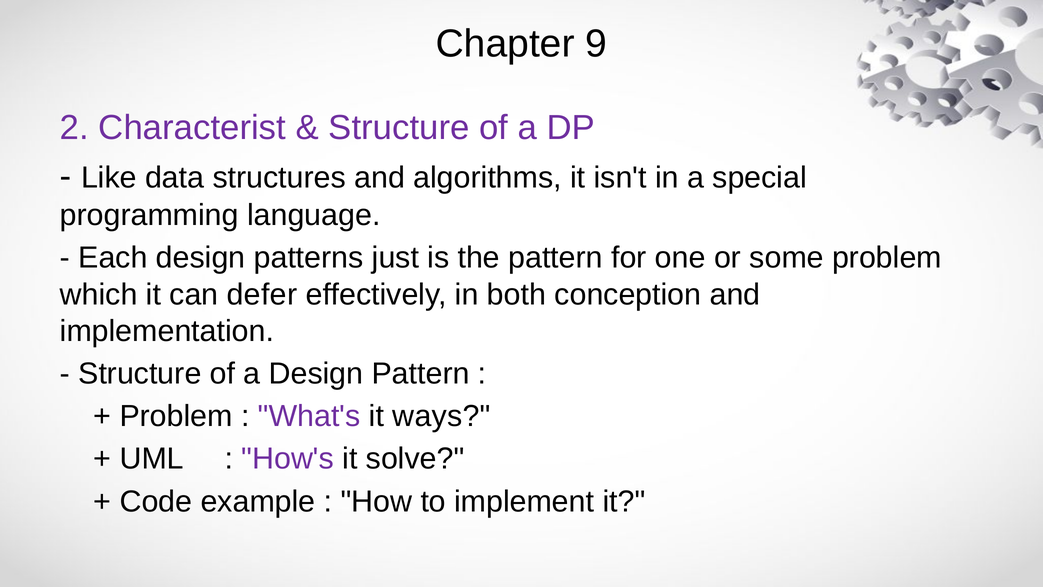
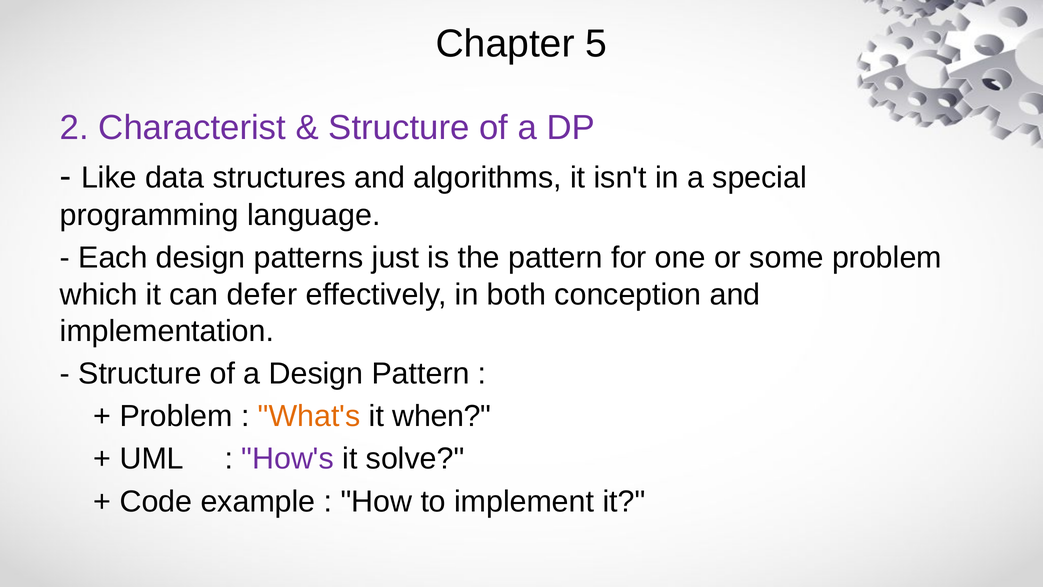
9: 9 -> 5 (596, 44)
What's colour: purple -> orange (309, 416)
ways: ways -> when (442, 416)
